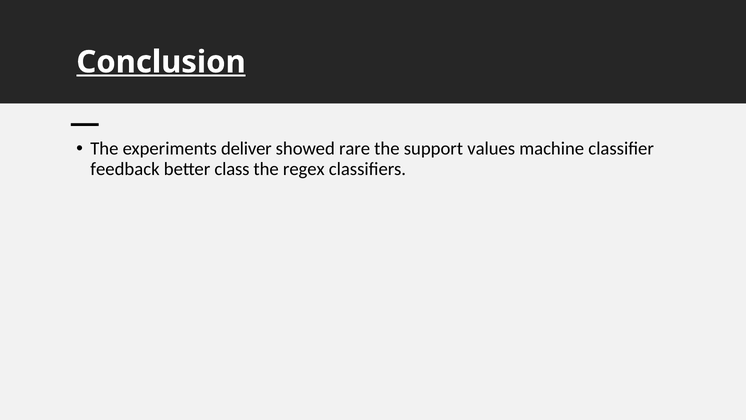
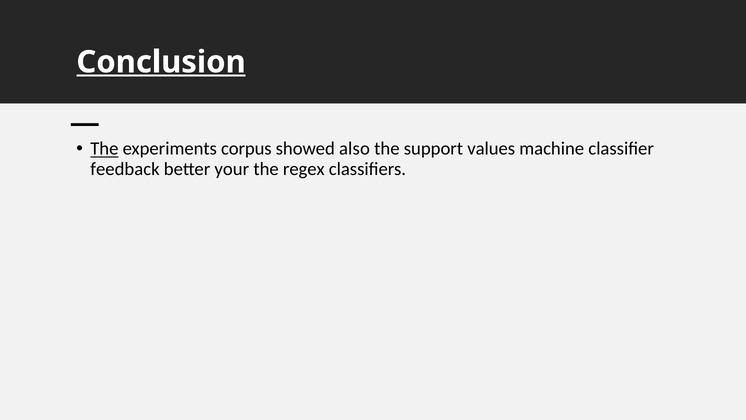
The underline: none -> present (104, 149)
deliver: deliver -> corpus (246, 149)
rare: rare -> also (354, 149)
class: class -> your (232, 169)
